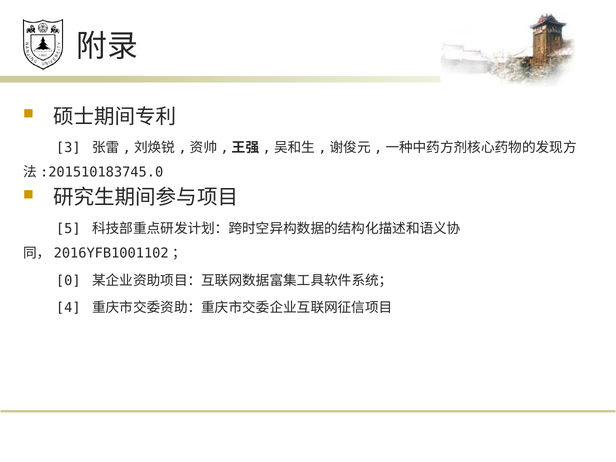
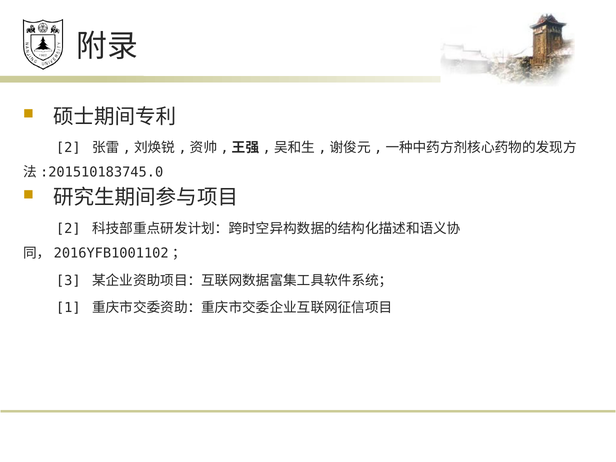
3: 3 -> 2 (68, 148)
5: 5 -> 2 (68, 229)
0: 0 -> 3 (68, 281)
4: 4 -> 1 (68, 308)
